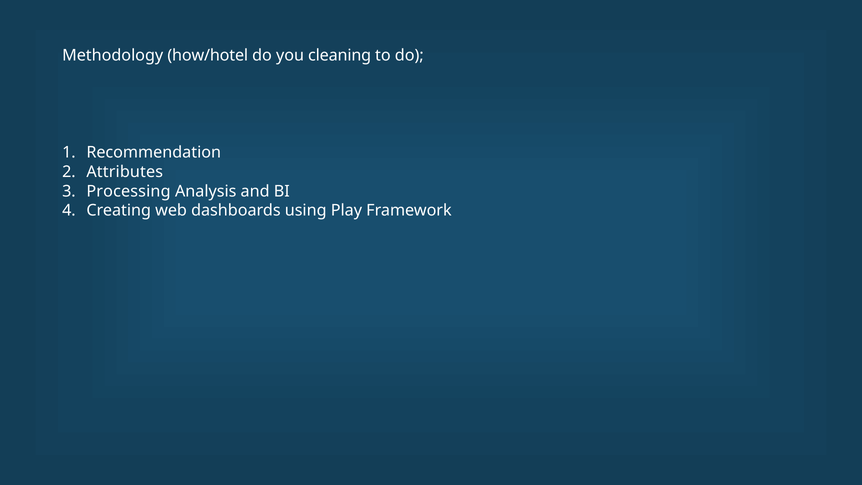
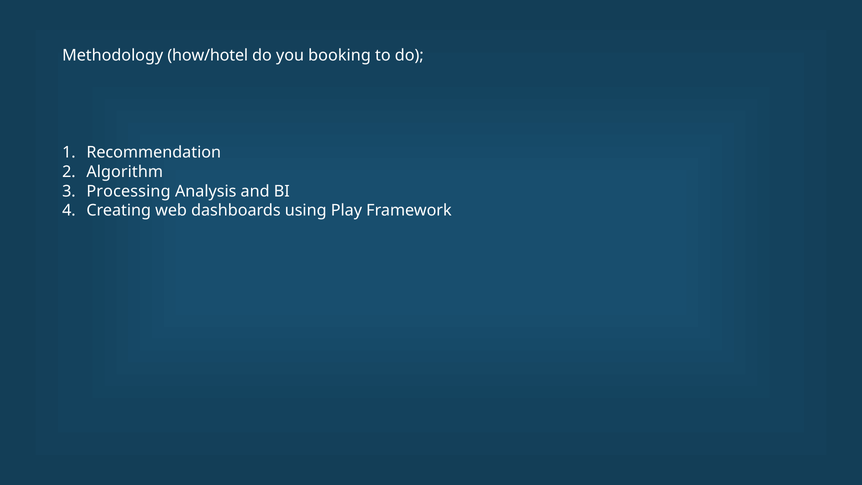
cleaning: cleaning -> booking (340, 55)
Attributes: Attributes -> Algorithm (125, 172)
